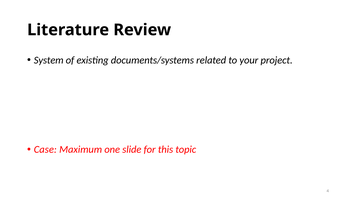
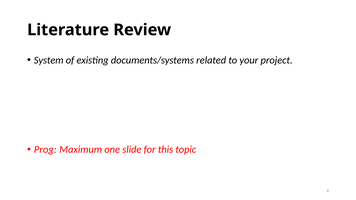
Case: Case -> Prog (45, 150)
